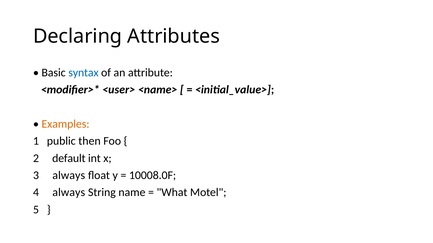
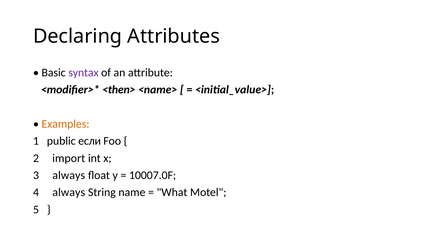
syntax colour: blue -> purple (83, 73)
<user>: <user> -> <then> (119, 90)
then: then -> если (90, 141)
default: default -> import (69, 159)
10008.0F: 10008.0F -> 10007.0F (153, 176)
